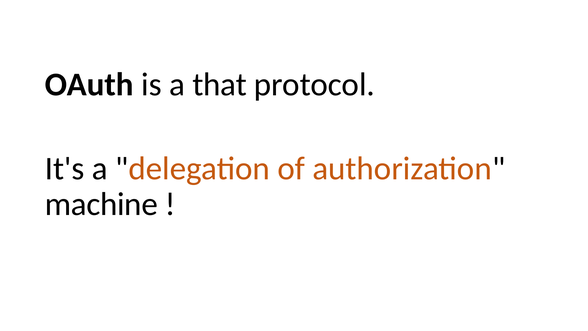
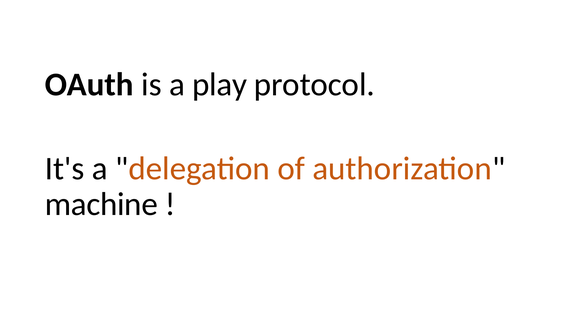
that: that -> play (220, 85)
